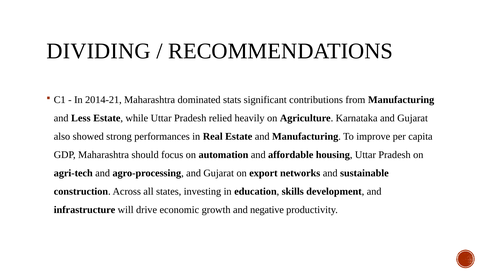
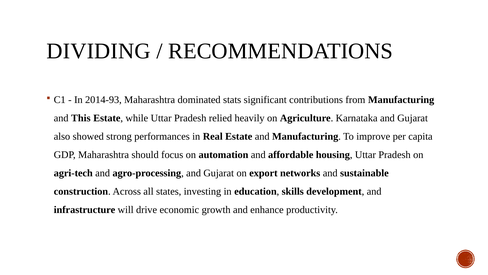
2014-21: 2014-21 -> 2014-93 (103, 100)
Less: Less -> This (81, 118)
negative: negative -> enhance (267, 209)
